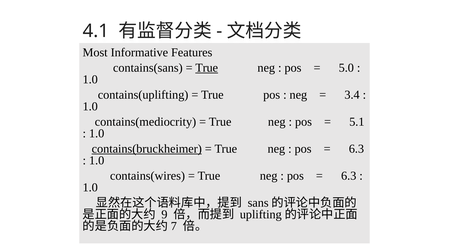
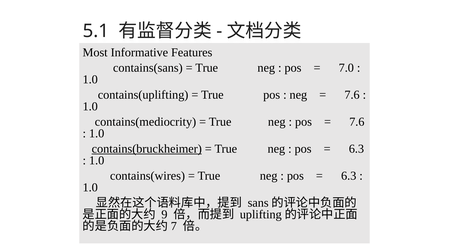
4.1: 4.1 -> 5.1 (96, 31)
True underline: present -> none (207, 68)
5.0: 5.0 -> 7.0 (346, 68)
3.4: 3.4 -> 7.6 (352, 95)
5.1: 5.1 -> 7.6 (357, 122)
